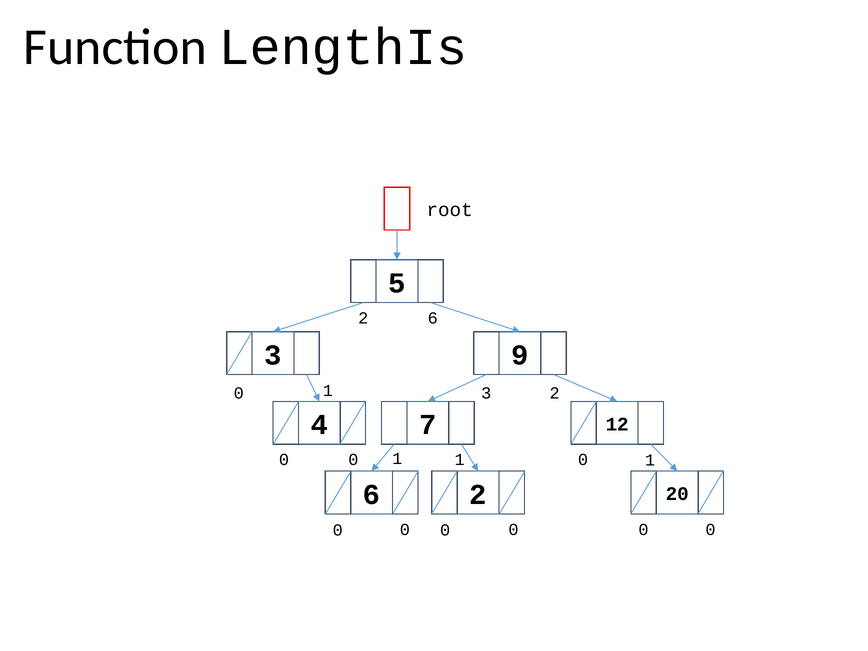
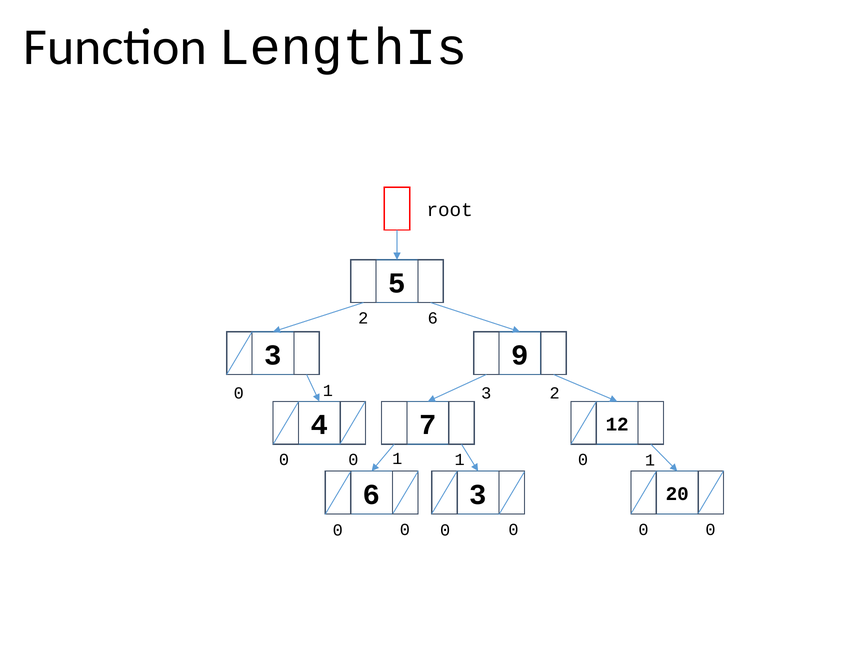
6 2: 2 -> 3 (478, 495)
